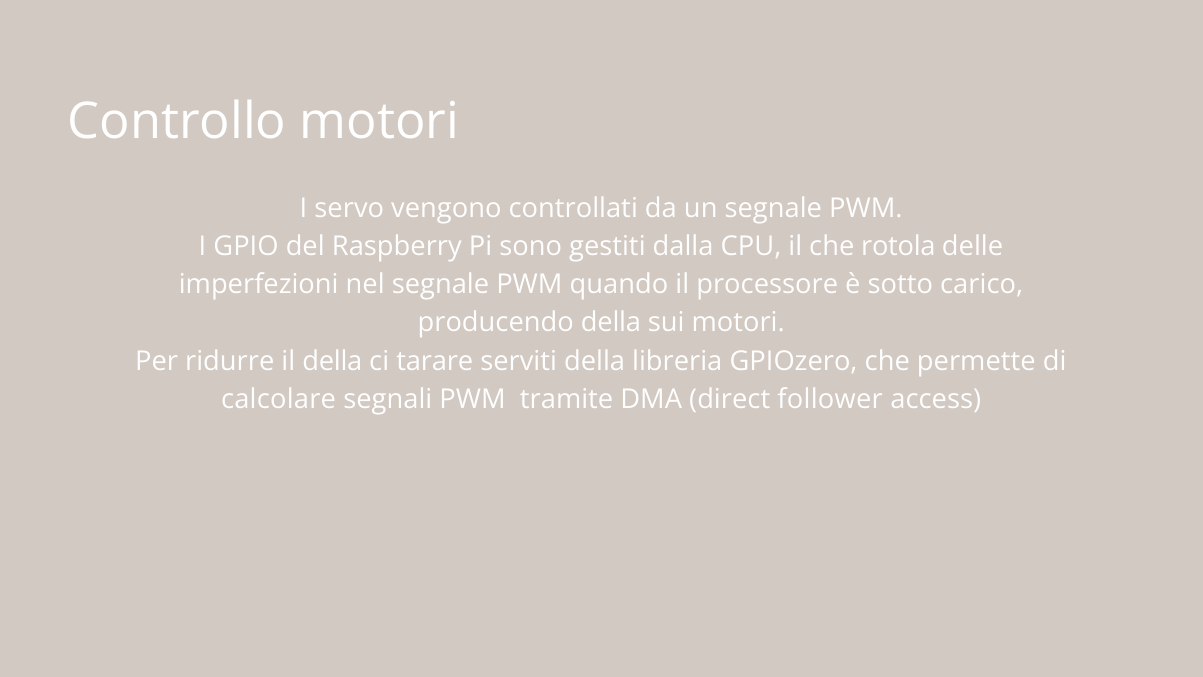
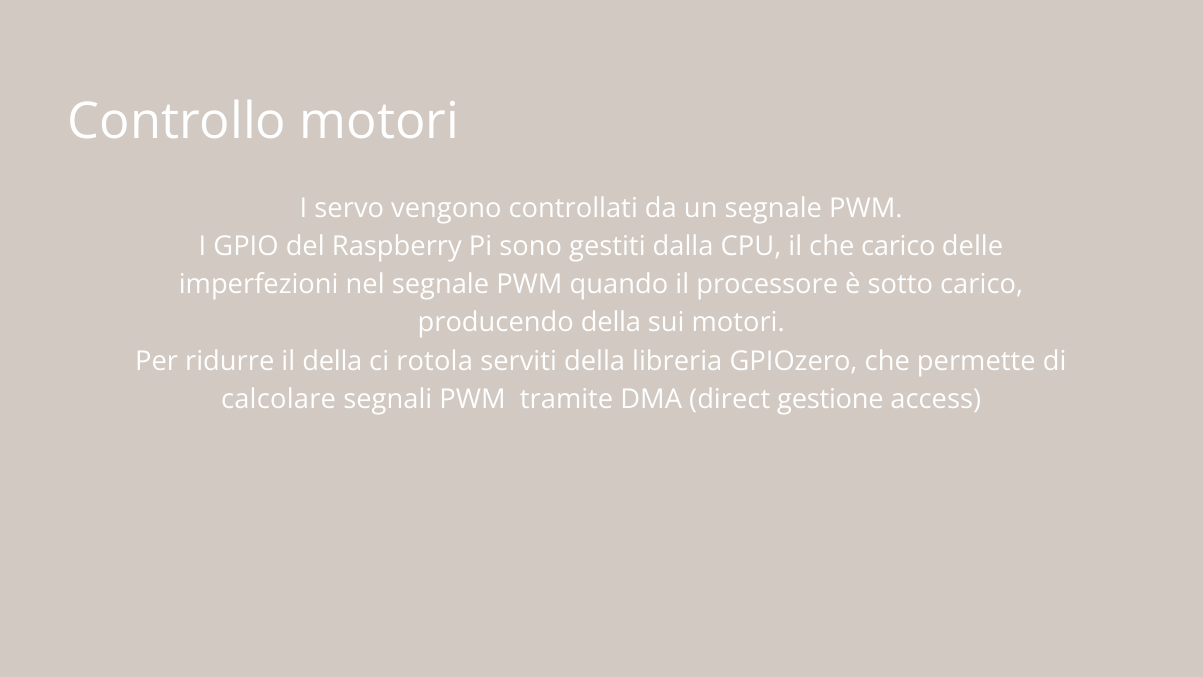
che rotola: rotola -> carico (898, 246)
tarare: tarare -> rotola (435, 361)
follower: follower -> gestione (830, 399)
